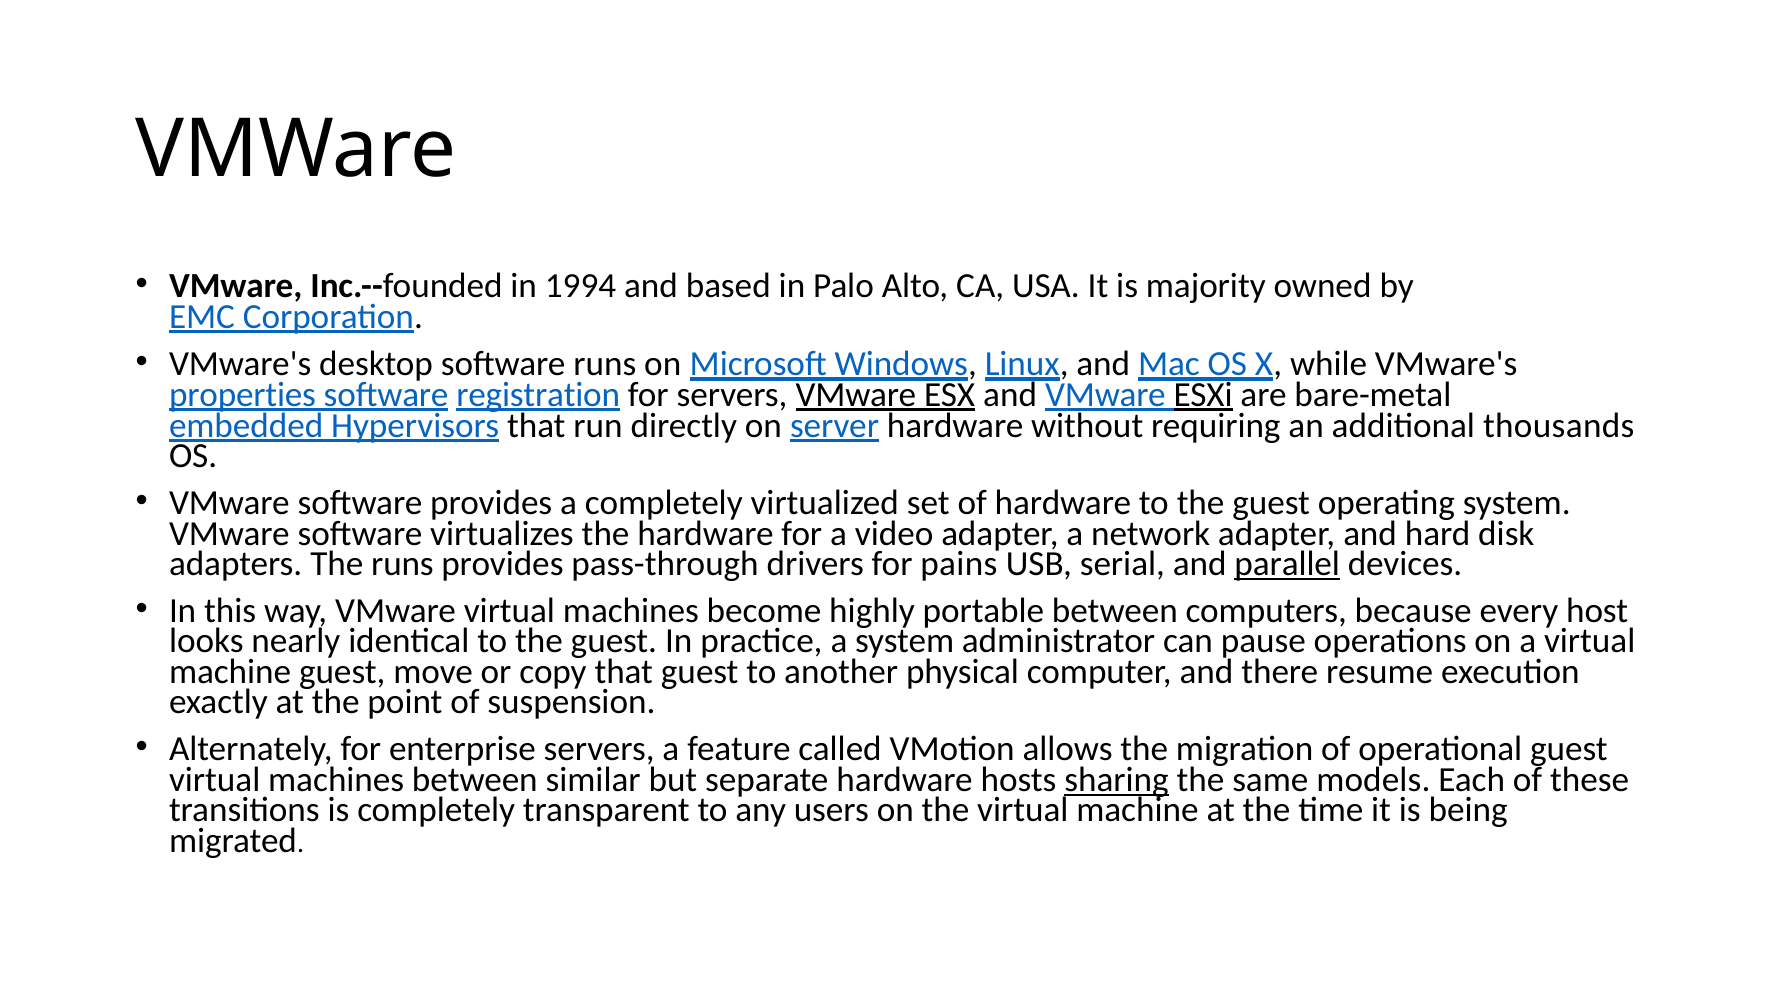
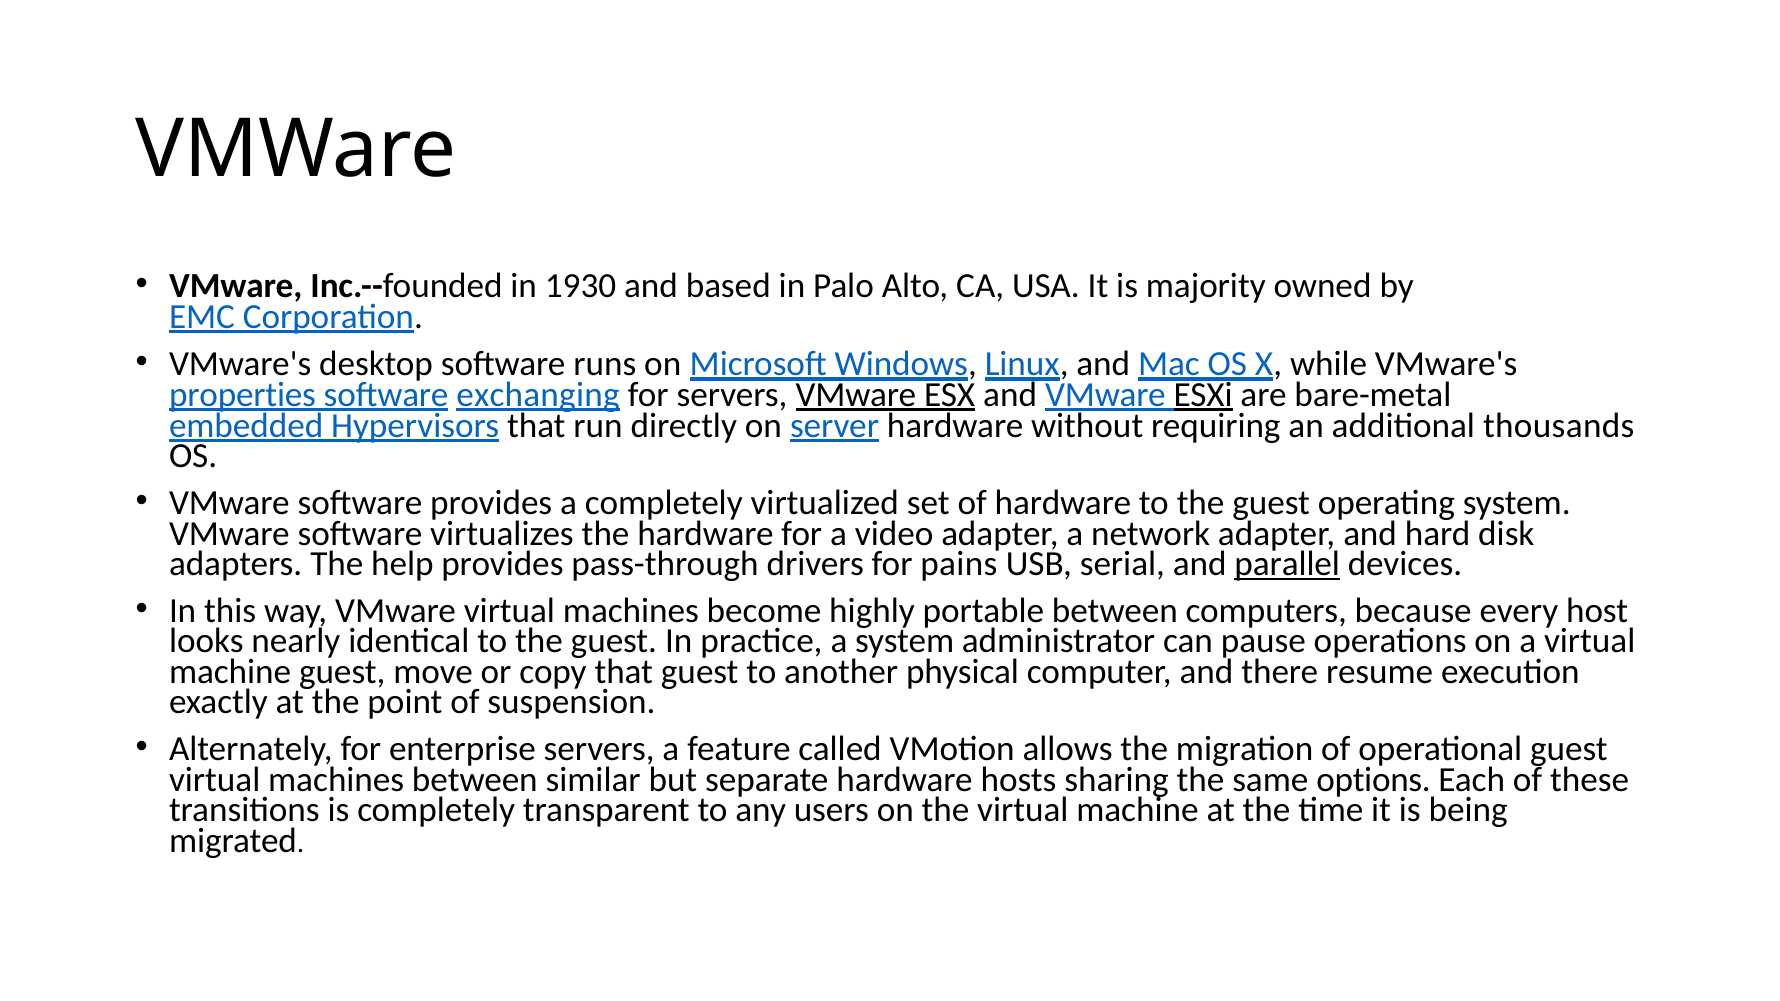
1994: 1994 -> 1930 (581, 286)
registration: registration -> exchanging (538, 395)
The runs: runs -> help (402, 564)
sharing underline: present -> none (1117, 780)
models: models -> options (1374, 780)
